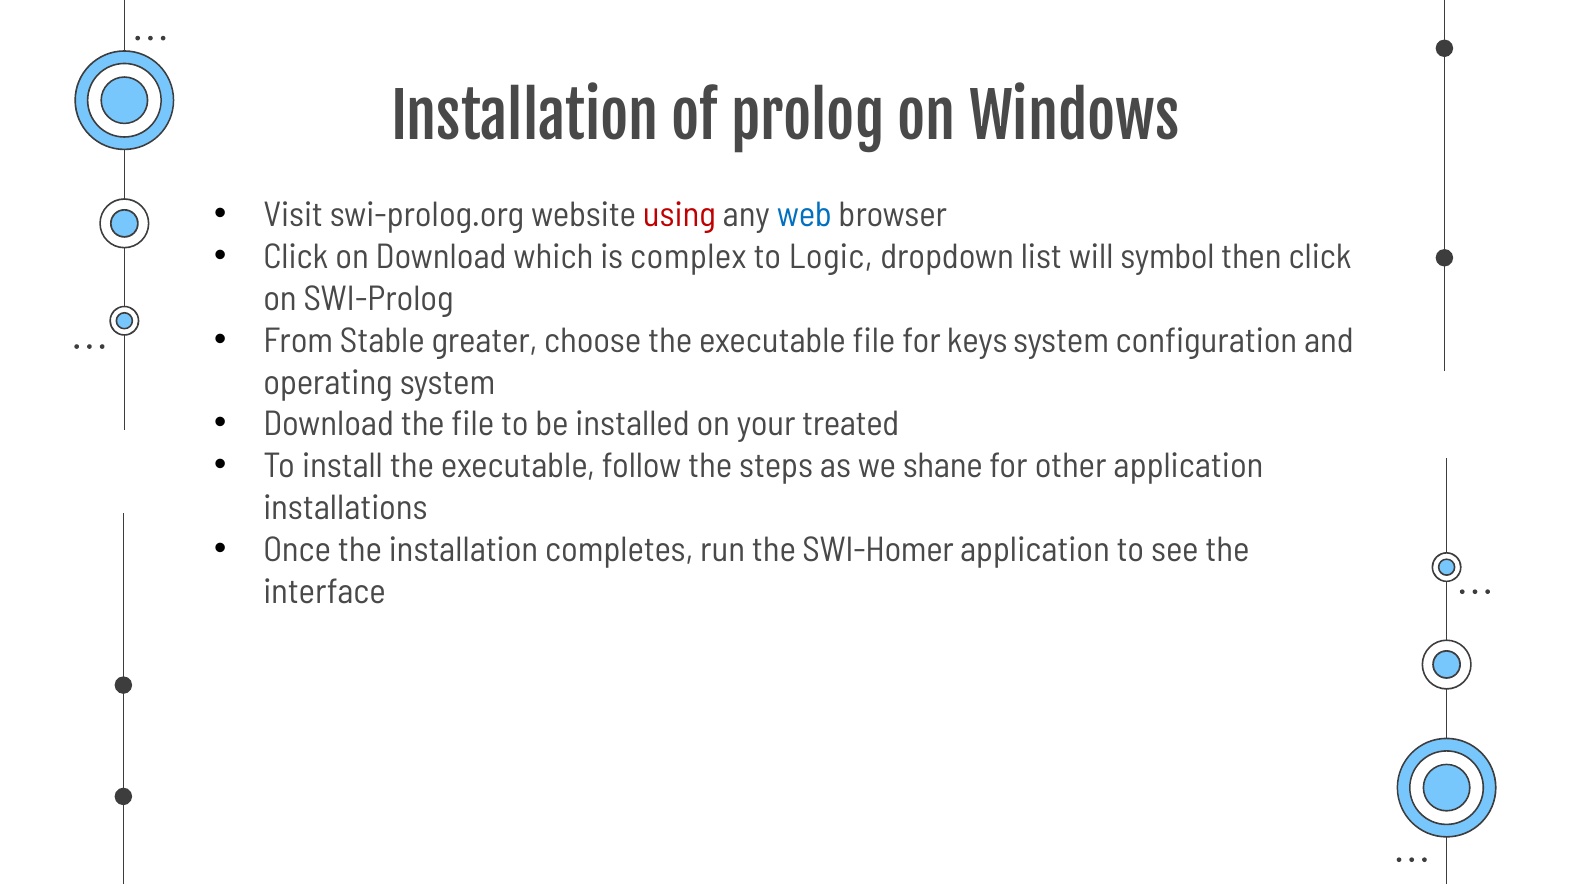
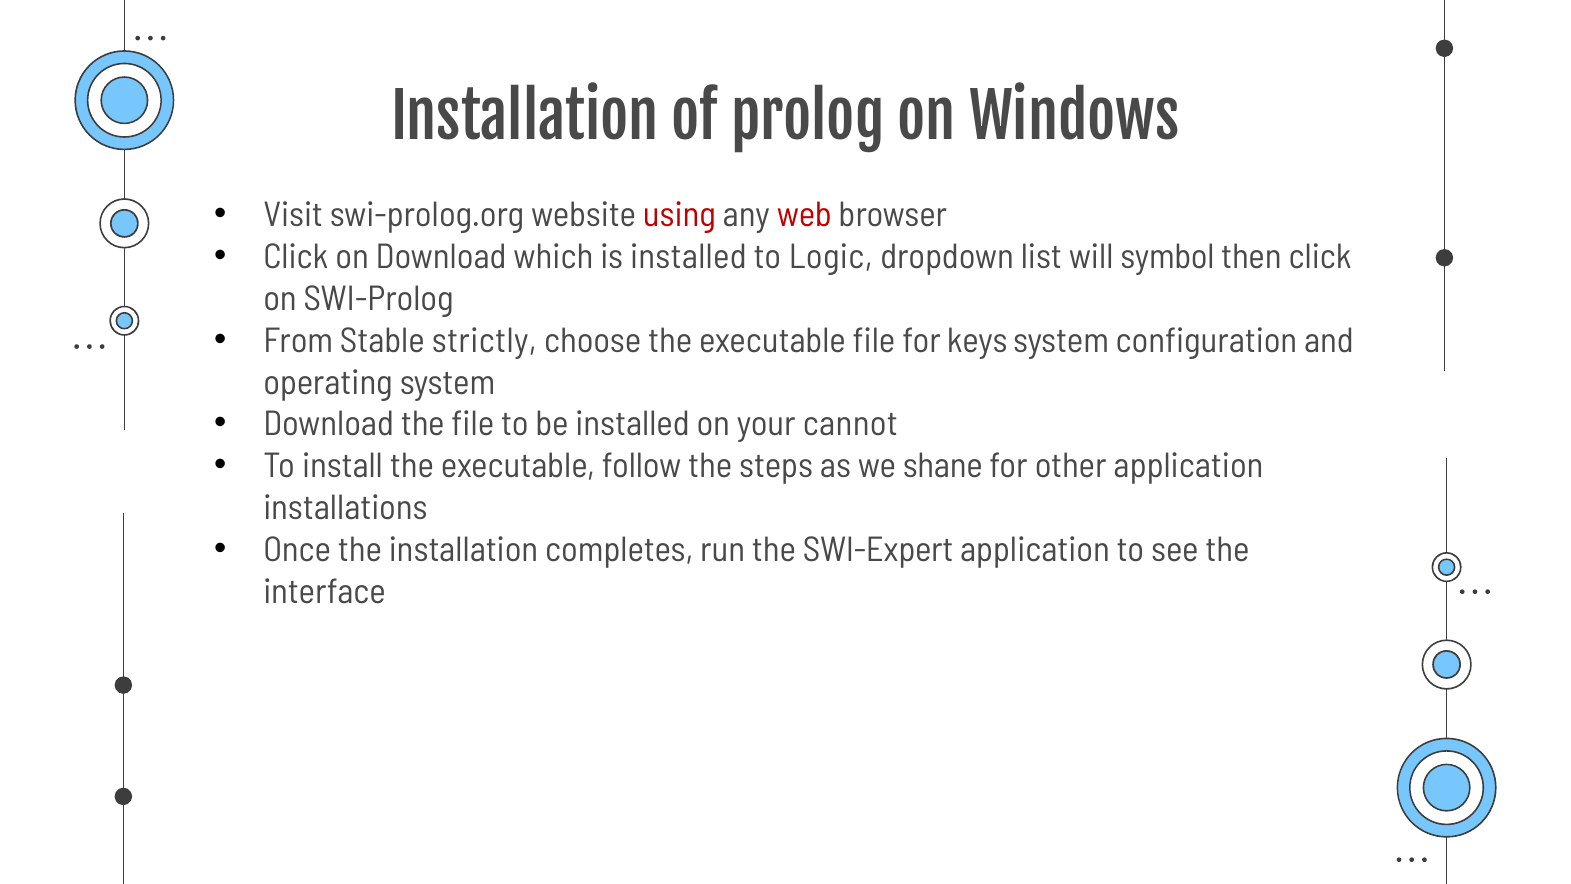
web colour: blue -> red (804, 215)
is complex: complex -> installed (688, 257)
greater: greater -> strictly (484, 341)
treated: treated -> cannot (850, 424)
SWI-Homer: SWI-Homer -> SWI-Expert (878, 550)
